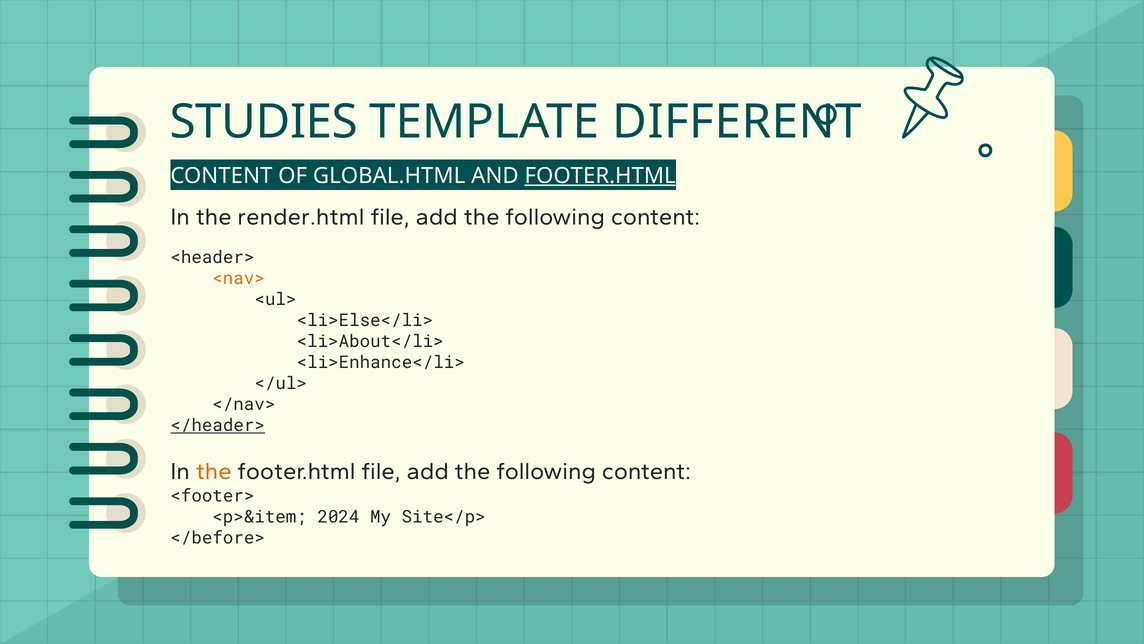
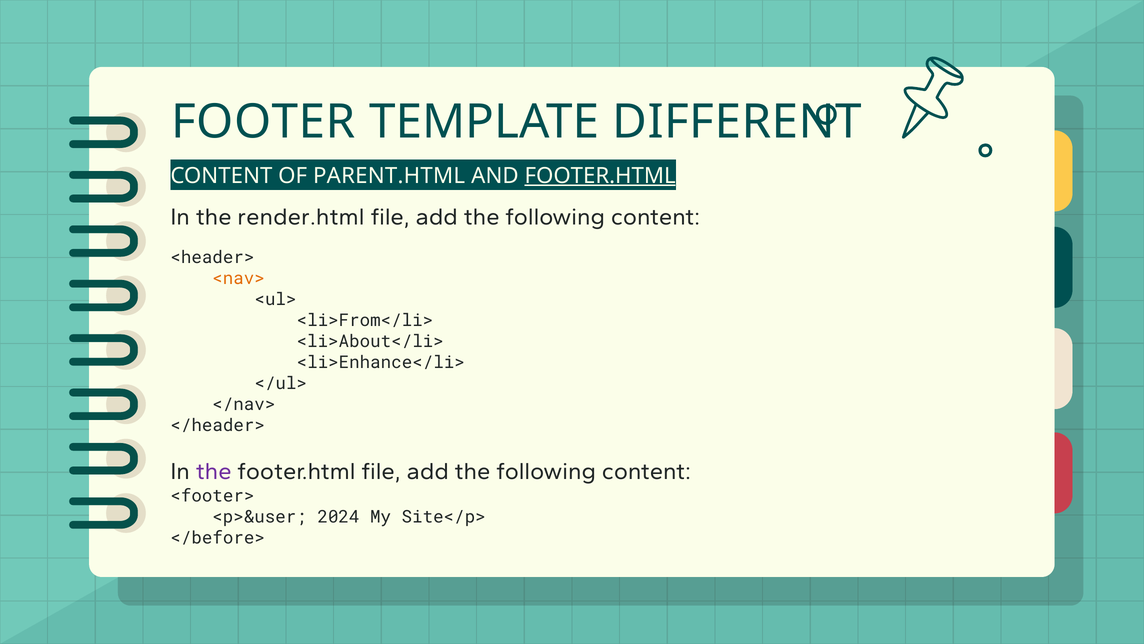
STUDIES: STUDIES -> FOOTER (263, 122)
GLOBAL.HTML: GLOBAL.HTML -> PARENT.HTML (389, 176)
<li>Else</li>: <li>Else</li> -> <li>From</li> (365, 320)
</header> underline: present -> none (218, 425)
the colour: orange -> purple (214, 471)
<p>&item: <p>&item -> <p>&user (260, 517)
